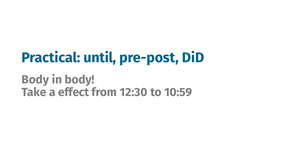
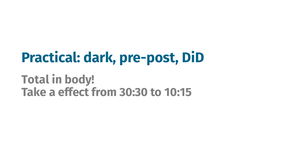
until: until -> dark (100, 58)
Body: Body -> Total (35, 80)
12:30: 12:30 -> 30:30 (134, 92)
10:59: 10:59 -> 10:15 (178, 92)
